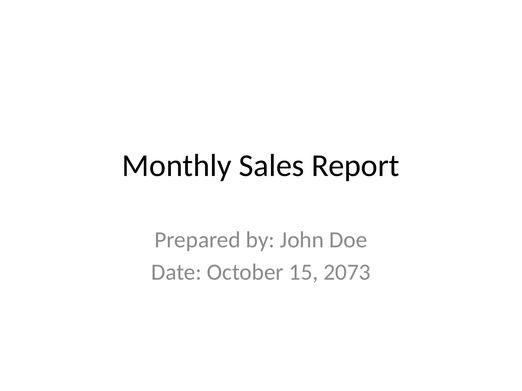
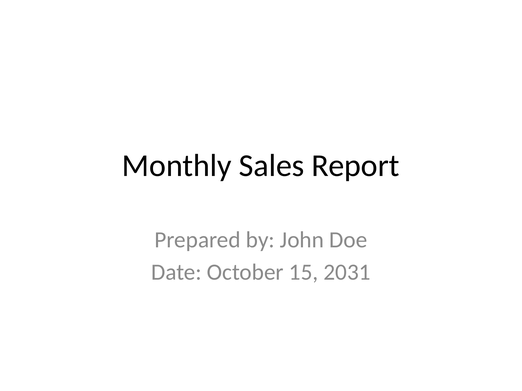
2073: 2073 -> 2031 (347, 272)
